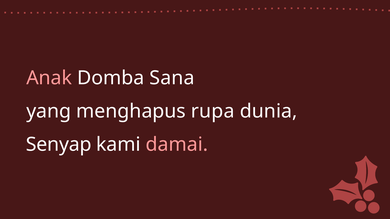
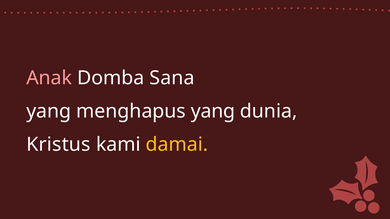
menghapus rupa: rupa -> yang (213, 111)
Senyap: Senyap -> Kristus (59, 145)
damai colour: pink -> yellow (177, 145)
